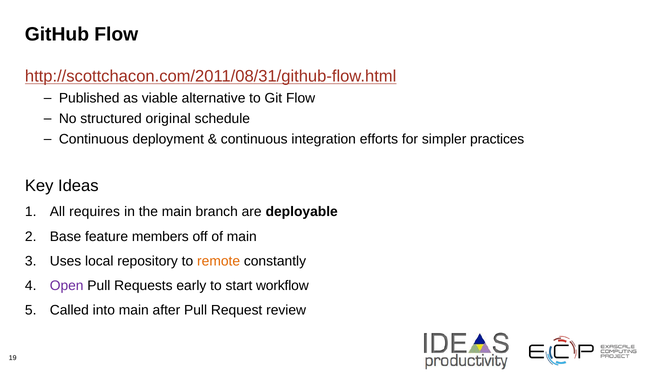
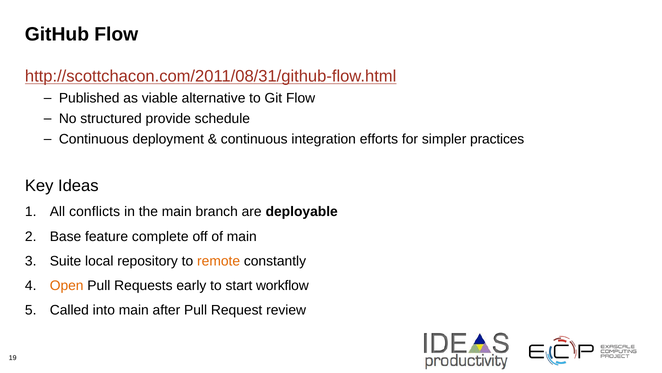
original: original -> provide (168, 119)
requires: requires -> conflicts (95, 212)
members: members -> complete (160, 236)
Uses: Uses -> Suite (66, 261)
Open colour: purple -> orange (67, 285)
